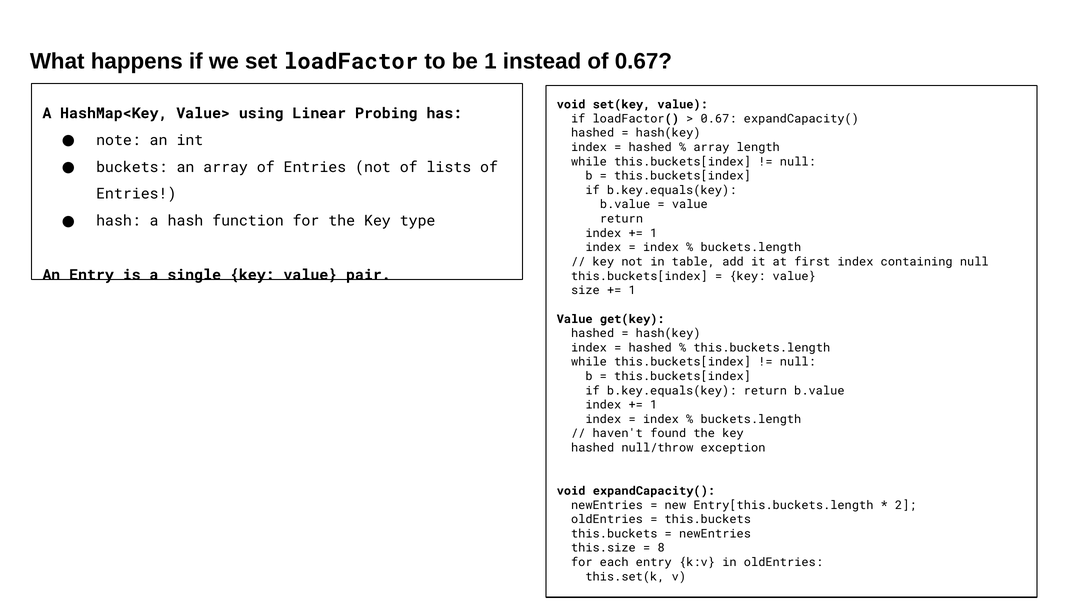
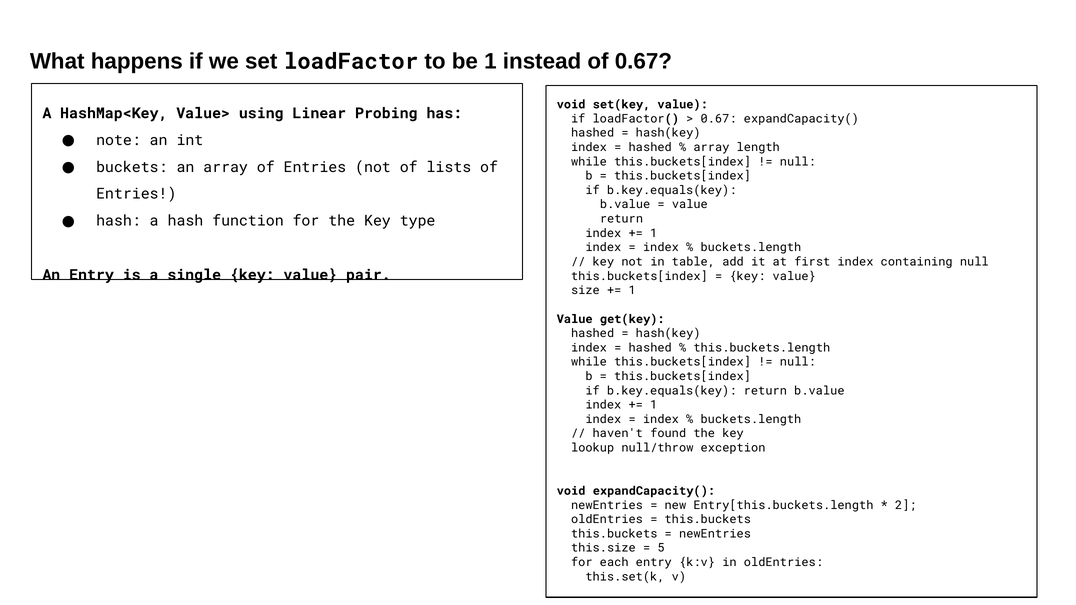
hashed: hashed -> lookup (593, 448)
8: 8 -> 5 (661, 548)
